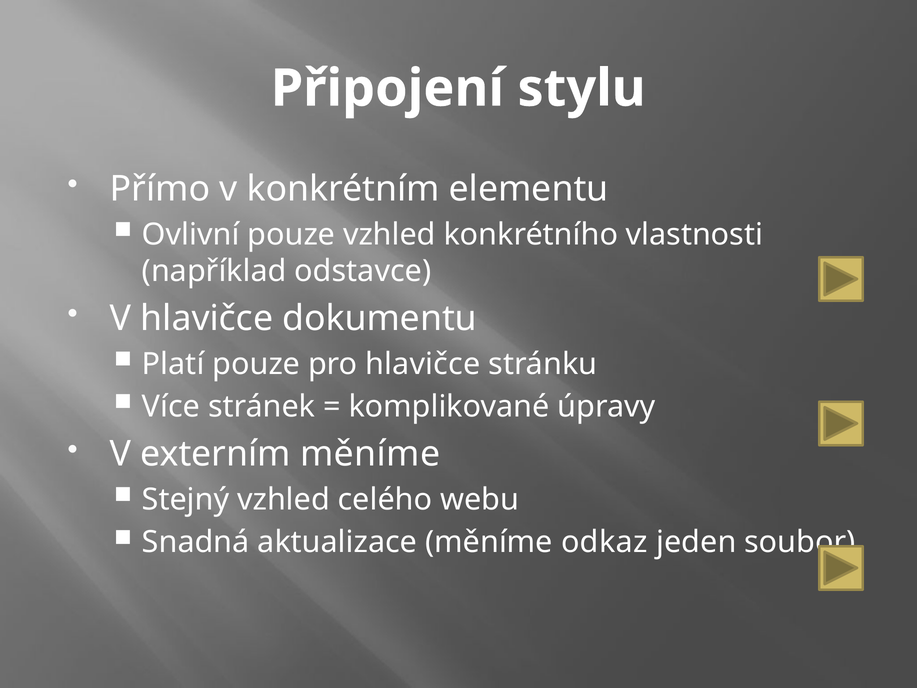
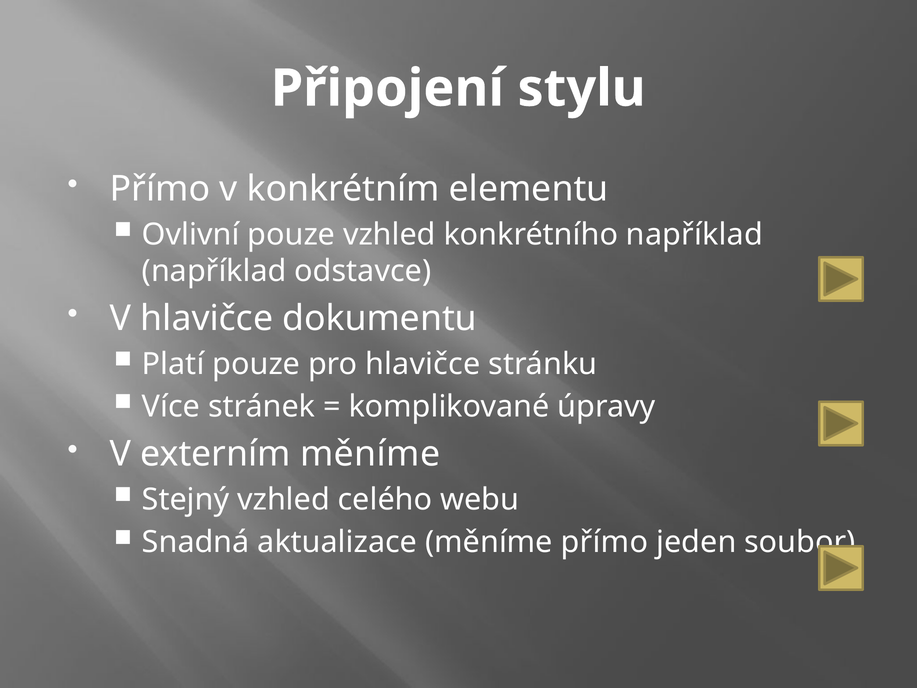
konkrétního vlastnosti: vlastnosti -> například (694, 234)
měníme odkaz: odkaz -> přímo (604, 542)
